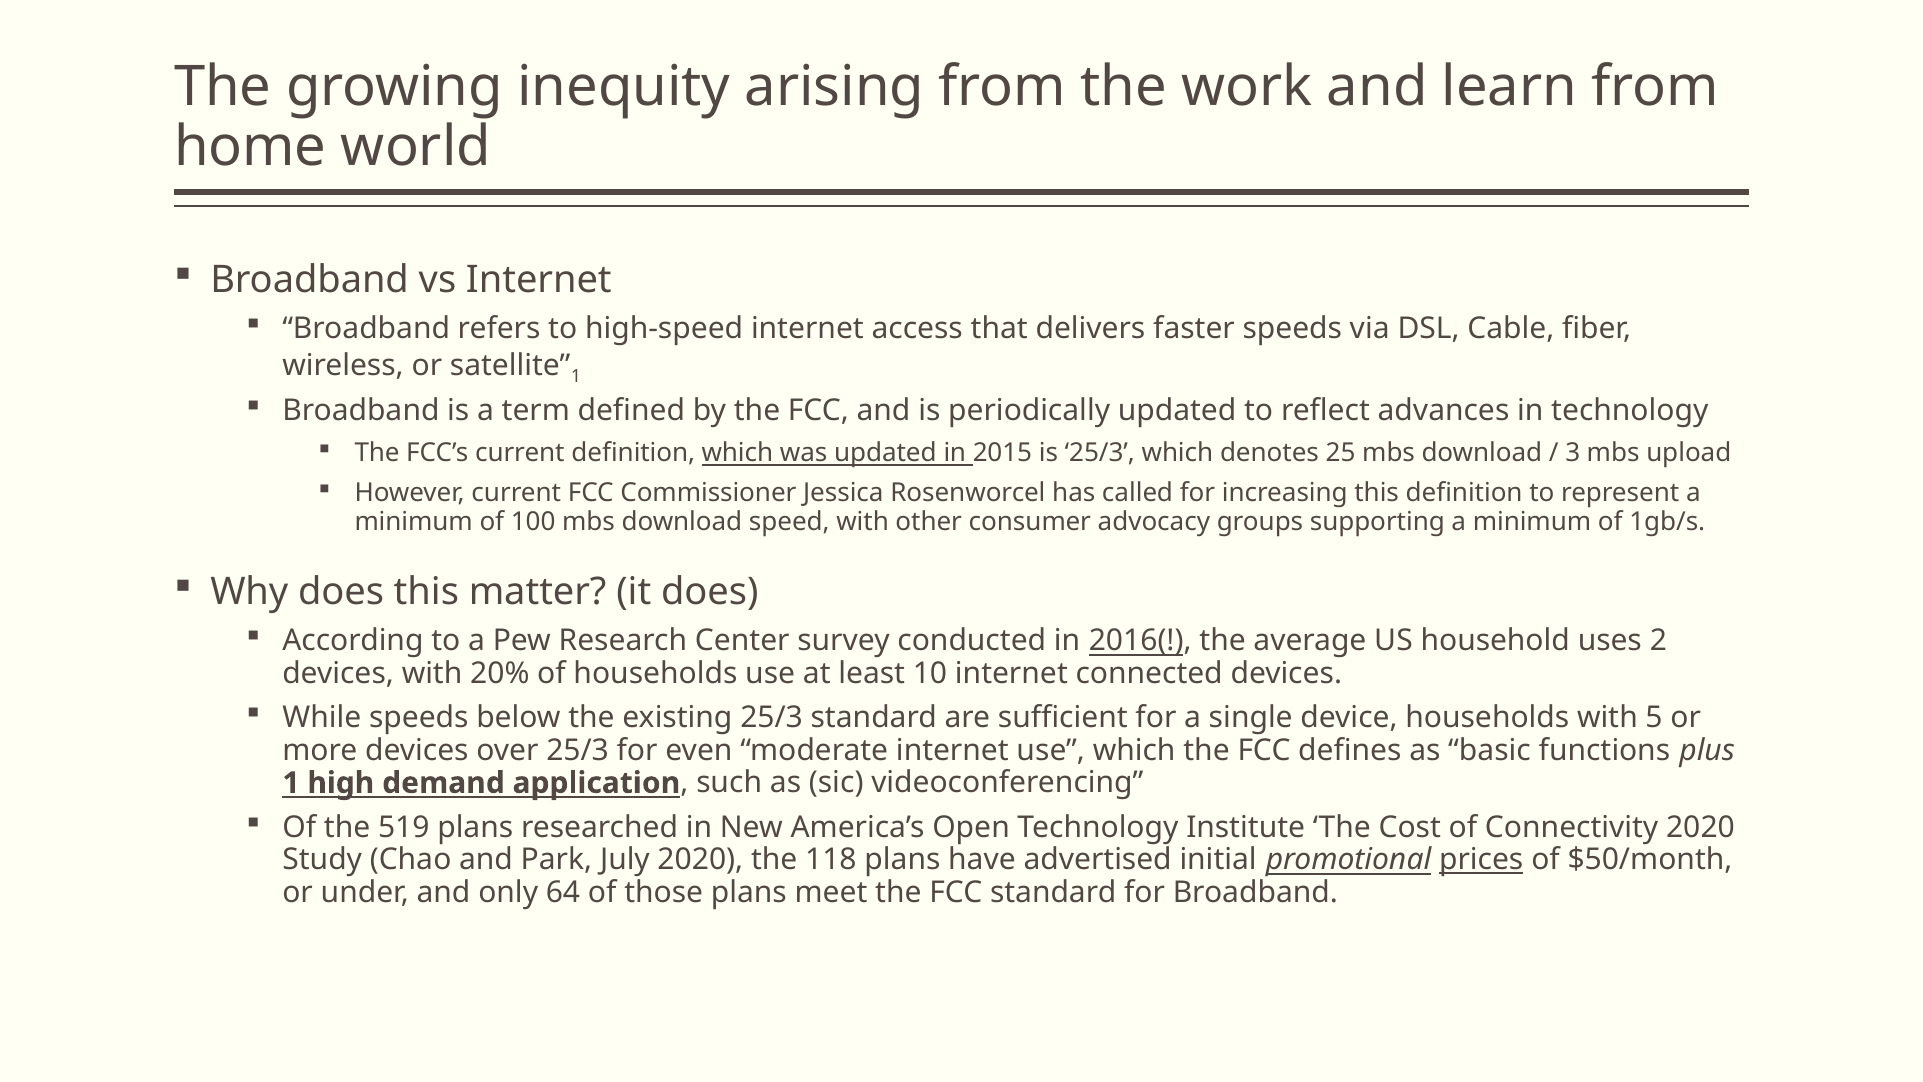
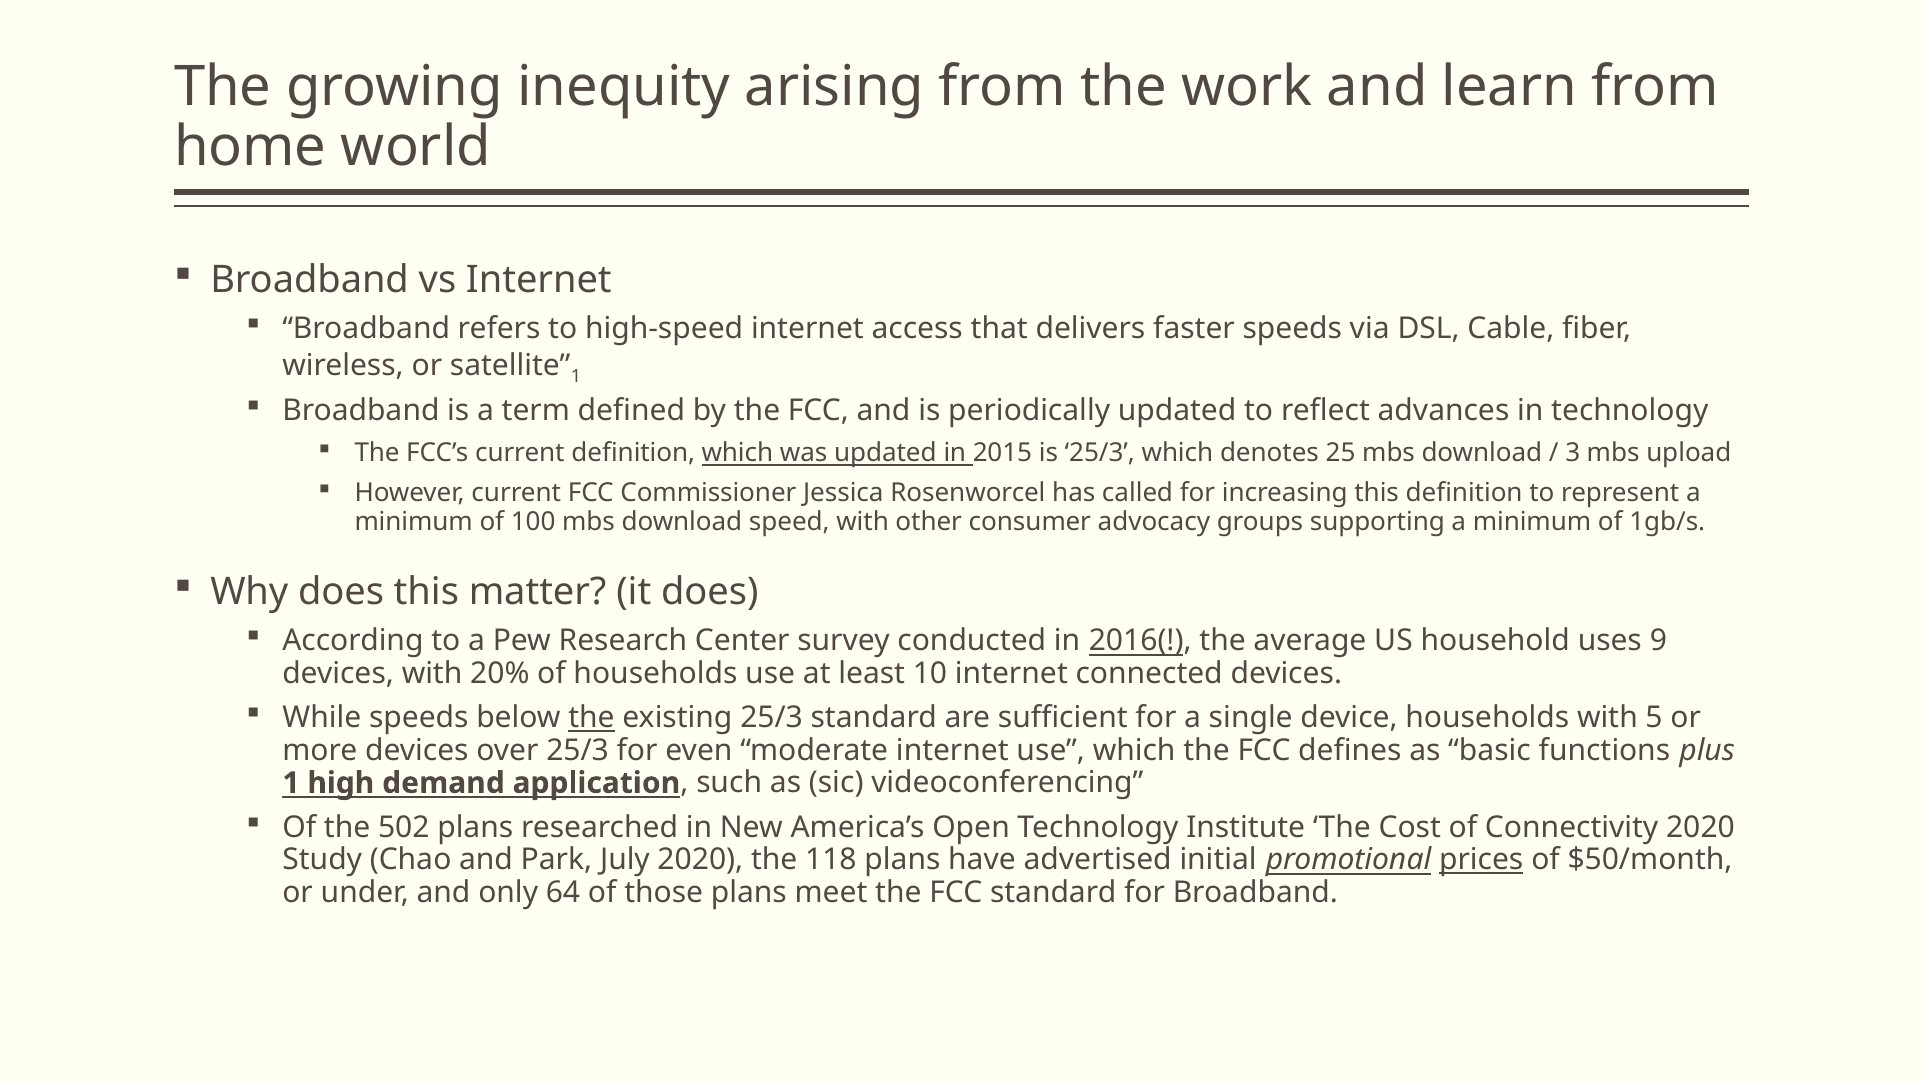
2: 2 -> 9 (1658, 641)
the underline: none -> present (592, 718)
519: 519 -> 502 (404, 827)
